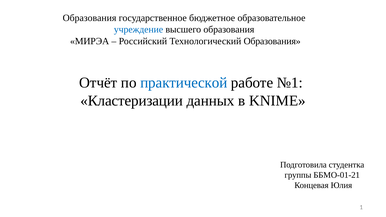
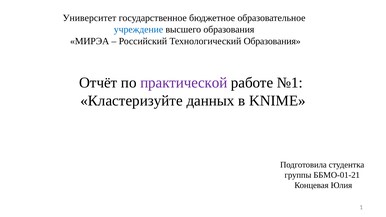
Образования: Образования -> Университет (90, 18)
практической colour: blue -> purple (184, 83)
Кластеризации: Кластеризации -> Кластеризуйте (132, 101)
